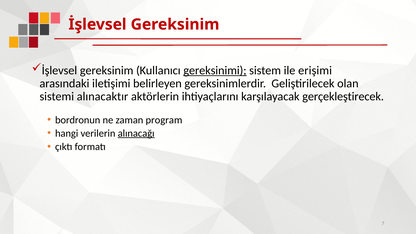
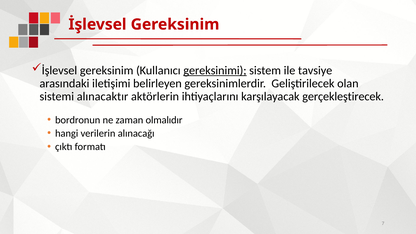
erişimi: erişimi -> tavsiye (315, 70)
program: program -> olmalıdır (164, 120)
alınacağı underline: present -> none (136, 133)
